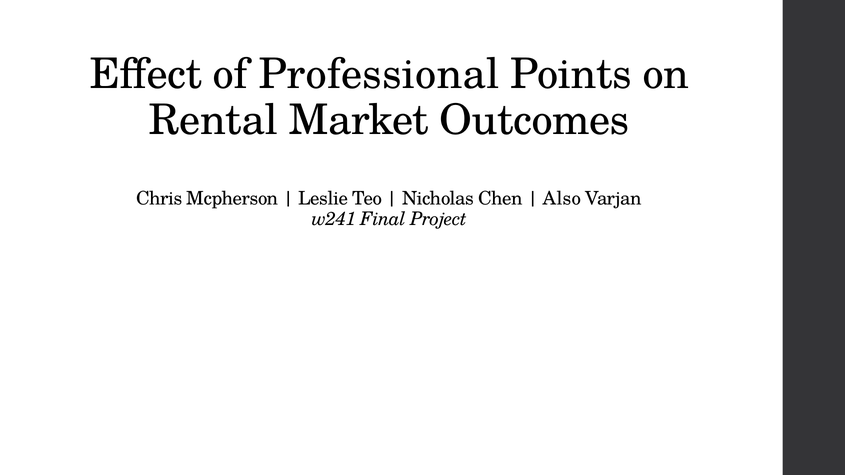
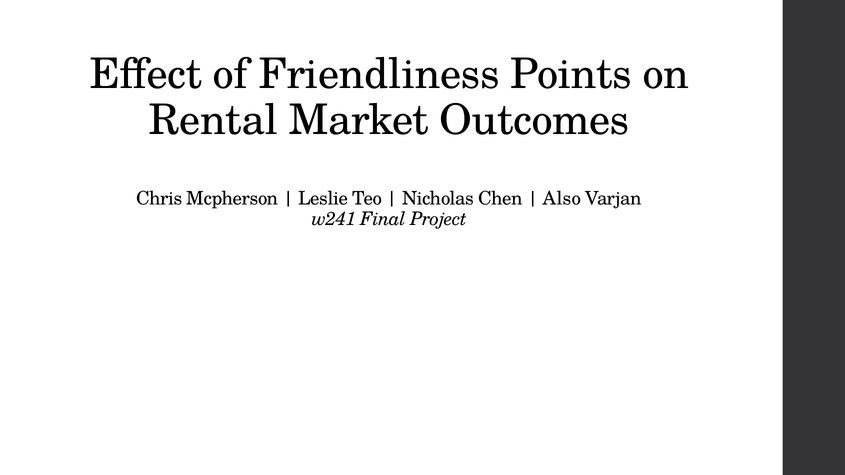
Professional: Professional -> Friendliness (379, 75)
